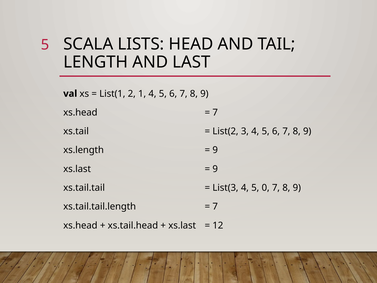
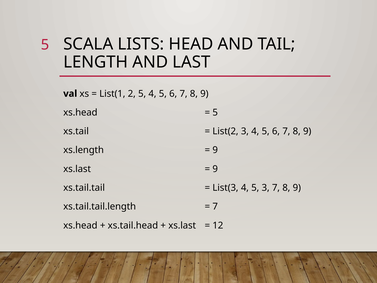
2 1: 1 -> 5 (142, 94)
7: 7 -> 5 (215, 112)
5 0: 0 -> 3 (266, 188)
